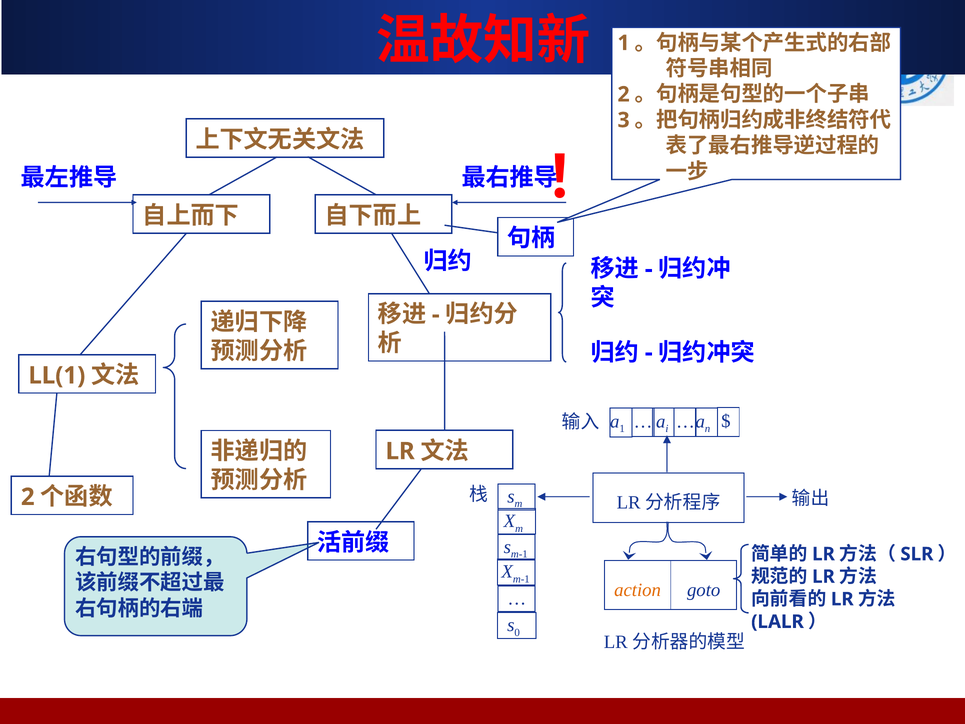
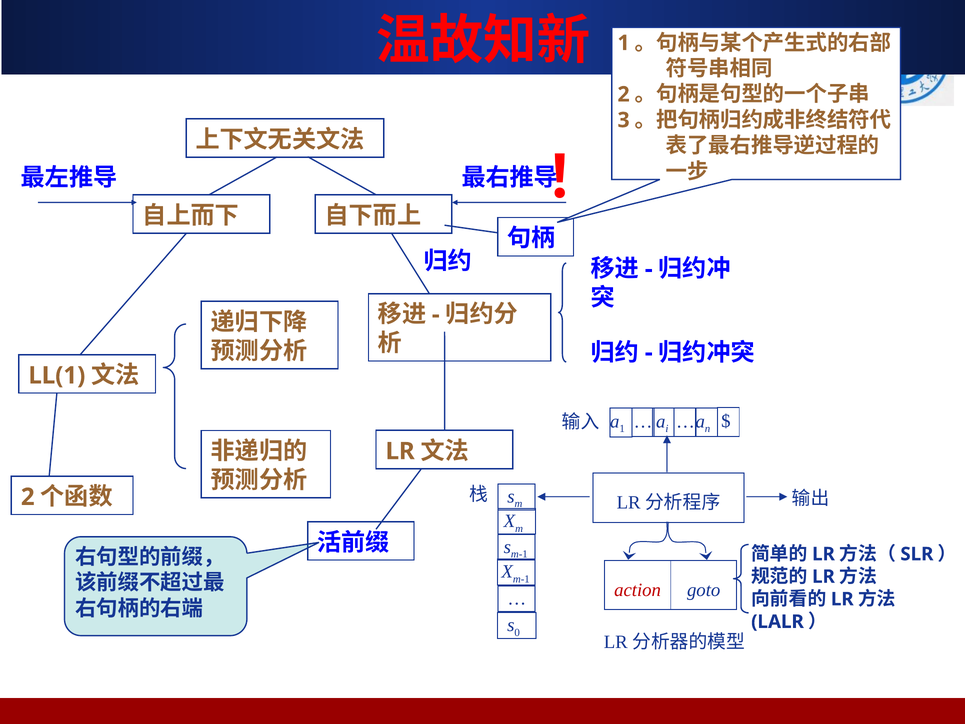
action colour: orange -> red (638, 590)
